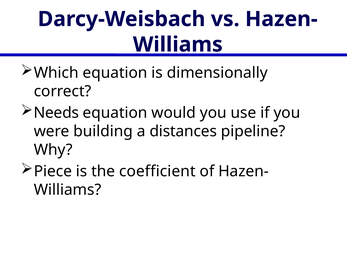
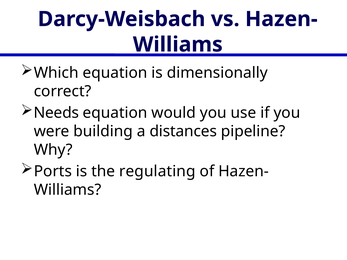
Piece: Piece -> Ports (53, 172)
coefficient: coefficient -> regulating (157, 172)
